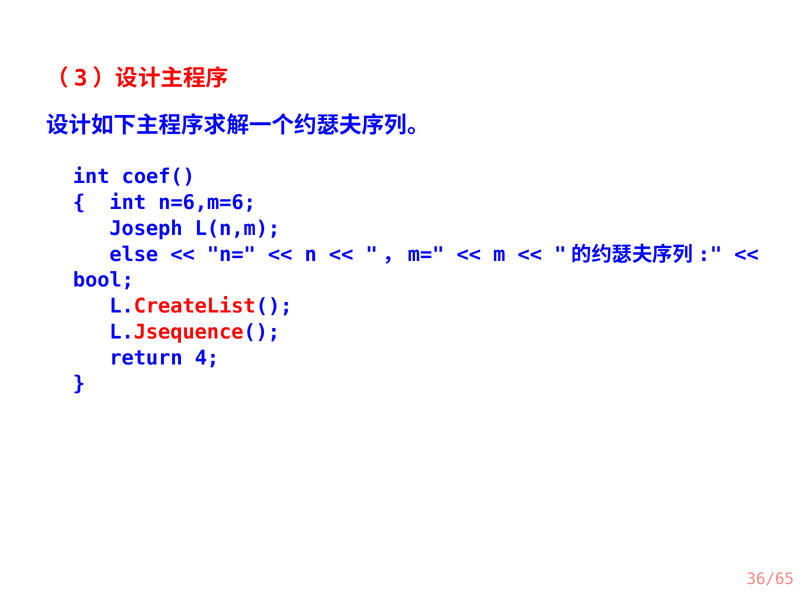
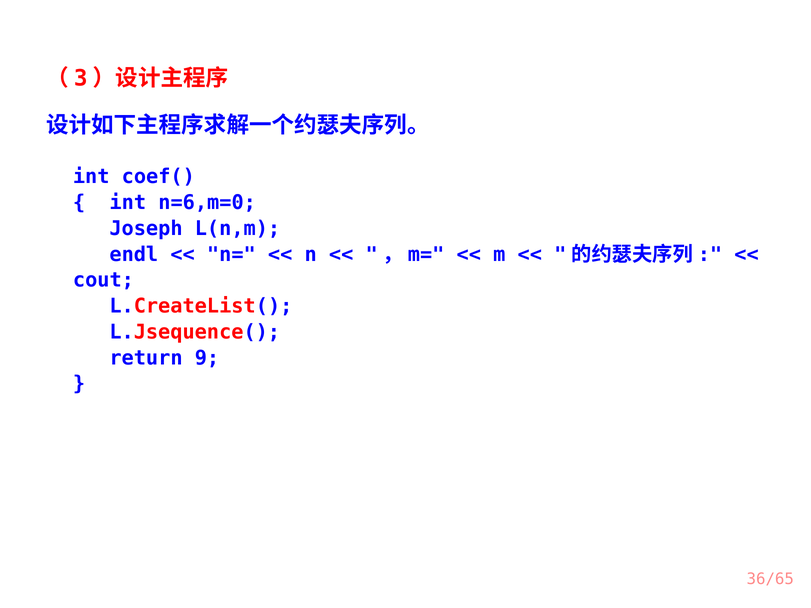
n=6,m=6: n=6,m=6 -> n=6,m=0 (207, 203)
else: else -> endl (134, 254)
bool: bool -> cout (103, 280)
4: 4 -> 9 (207, 358)
